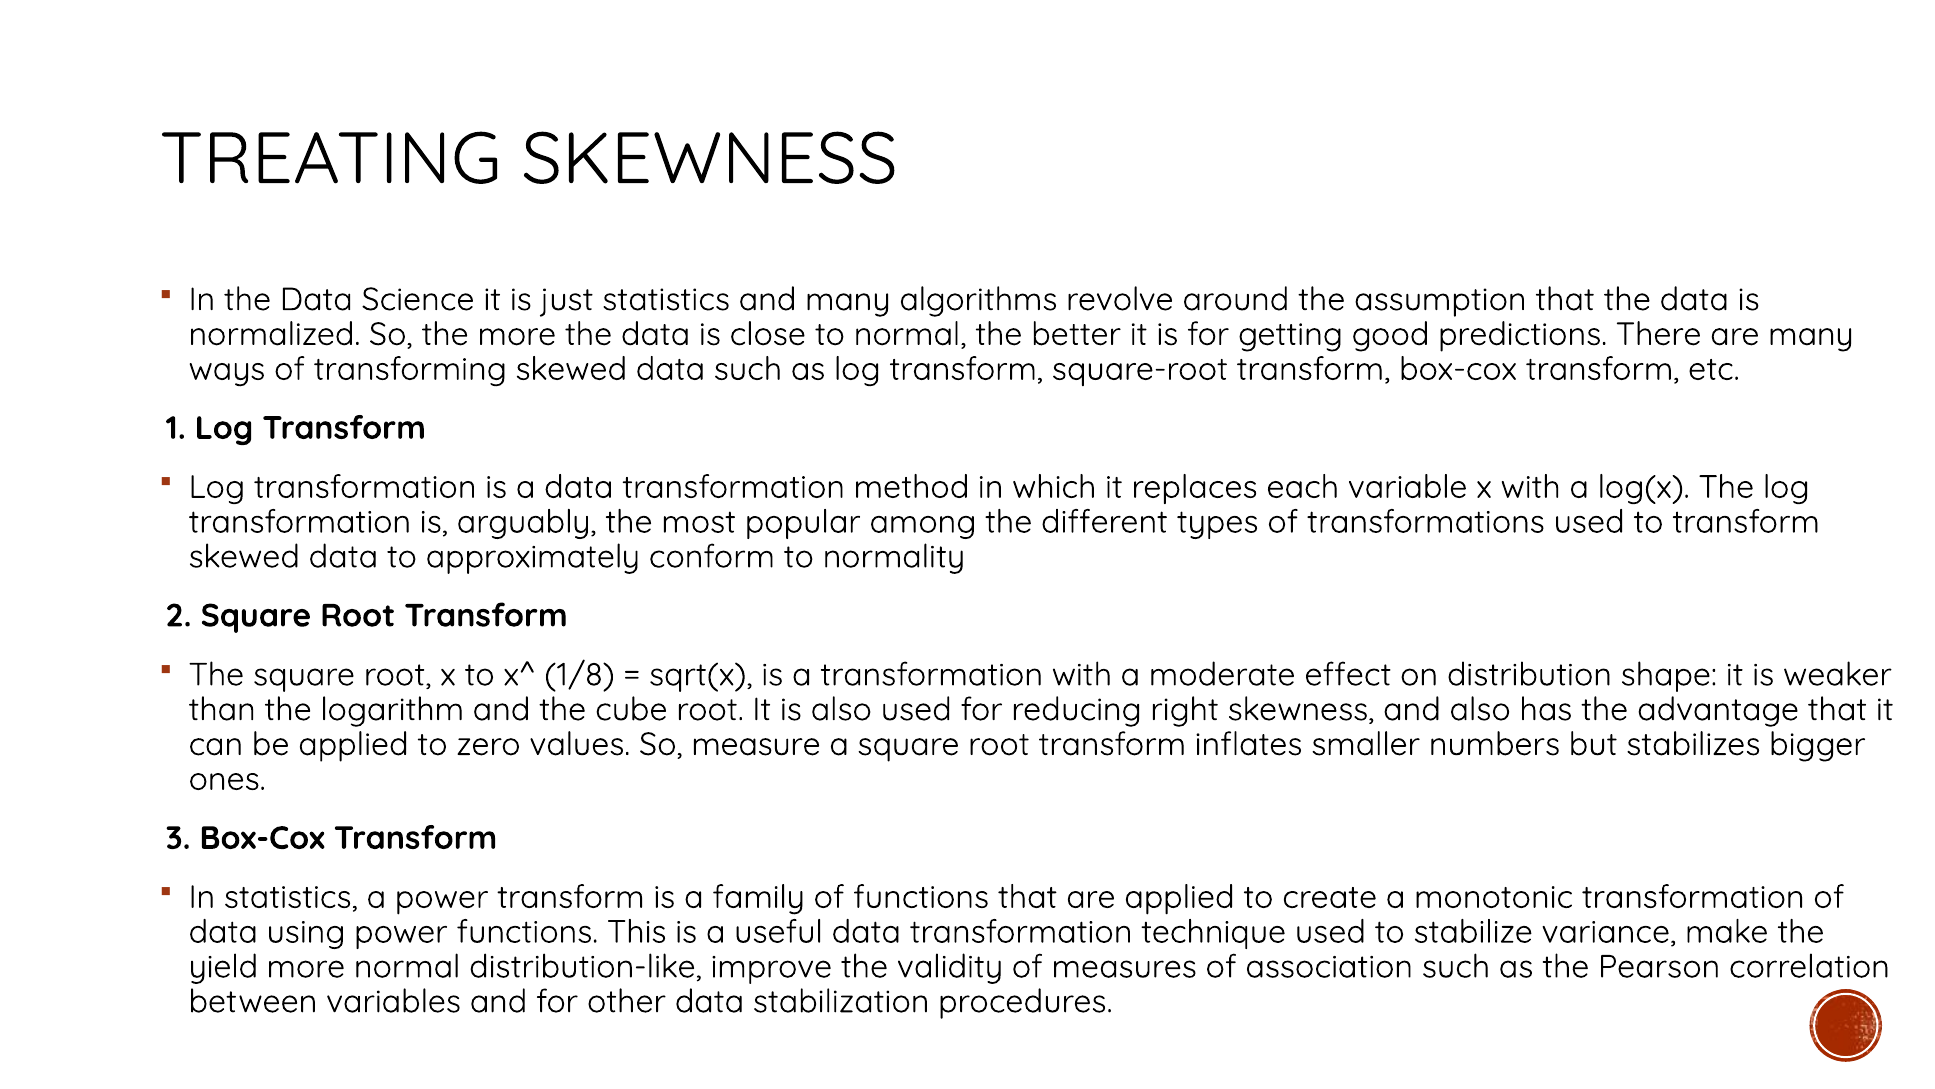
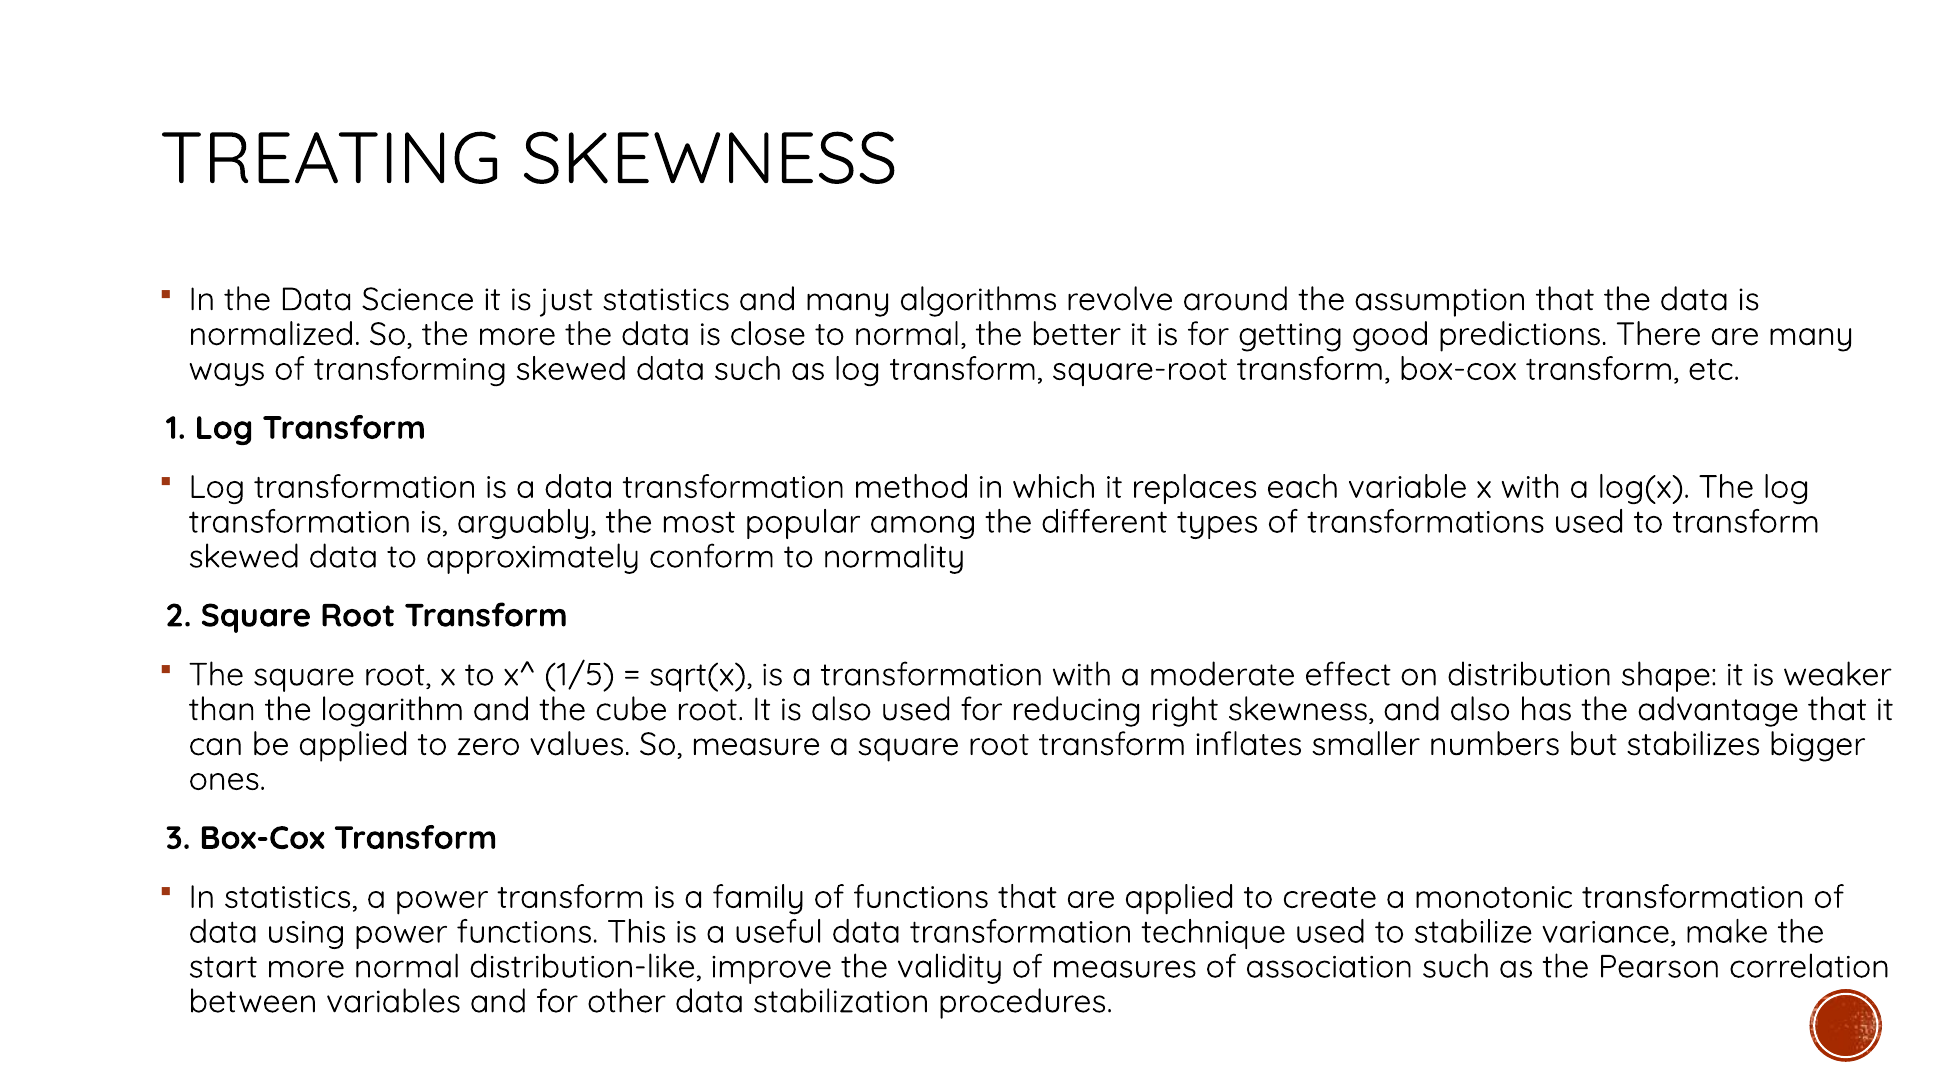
1/8: 1/8 -> 1/5 (580, 674)
yield: yield -> start (223, 966)
